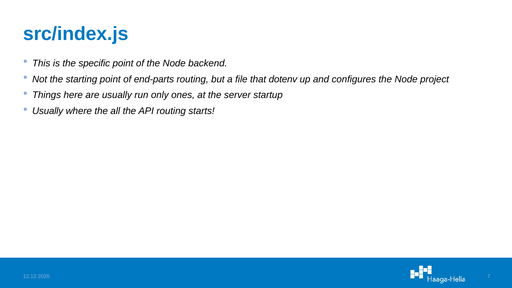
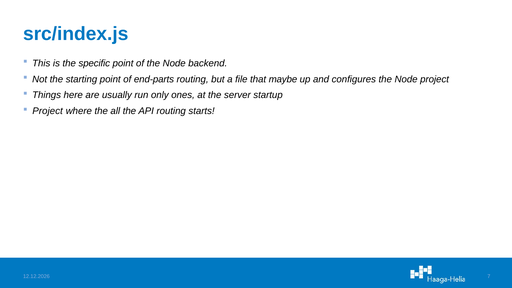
dotenv: dotenv -> maybe (283, 79)
Usually: Usually -> Project (48, 111)
